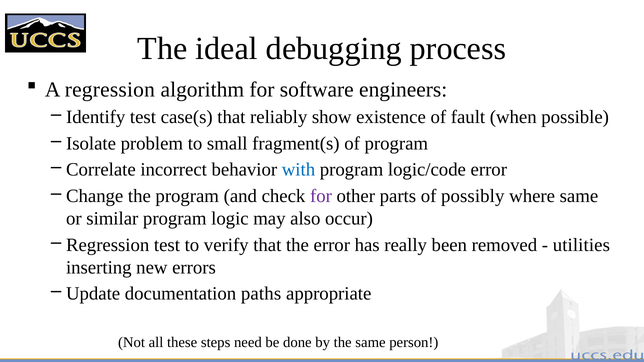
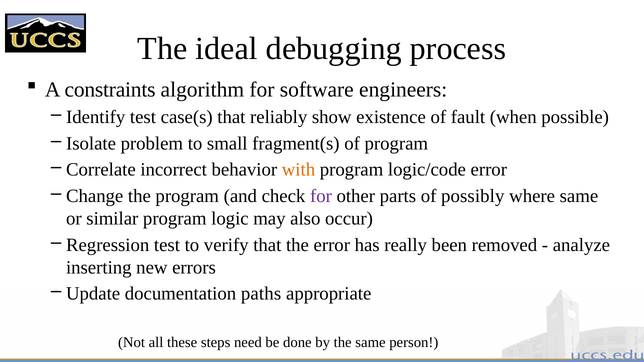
A regression: regression -> constraints (110, 90)
with colour: blue -> orange (298, 170)
utilities: utilities -> analyze (581, 245)
